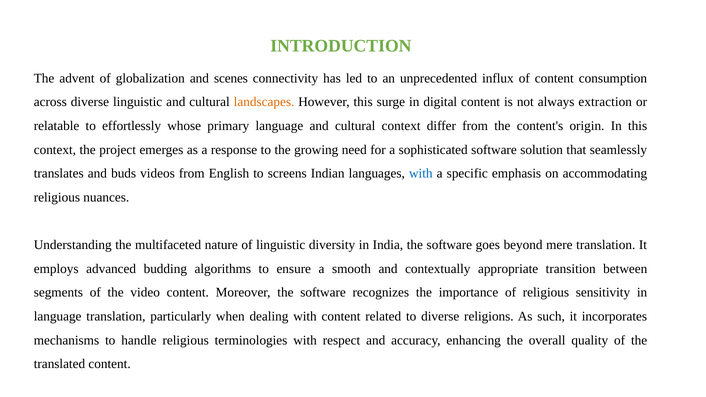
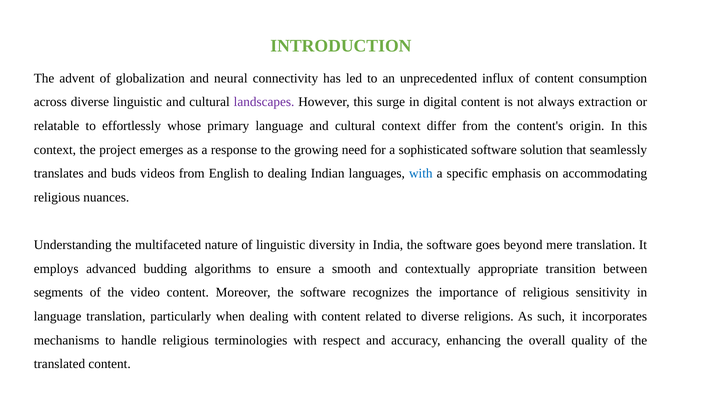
scenes: scenes -> neural (231, 78)
landscapes colour: orange -> purple (264, 102)
to screens: screens -> dealing (287, 174)
